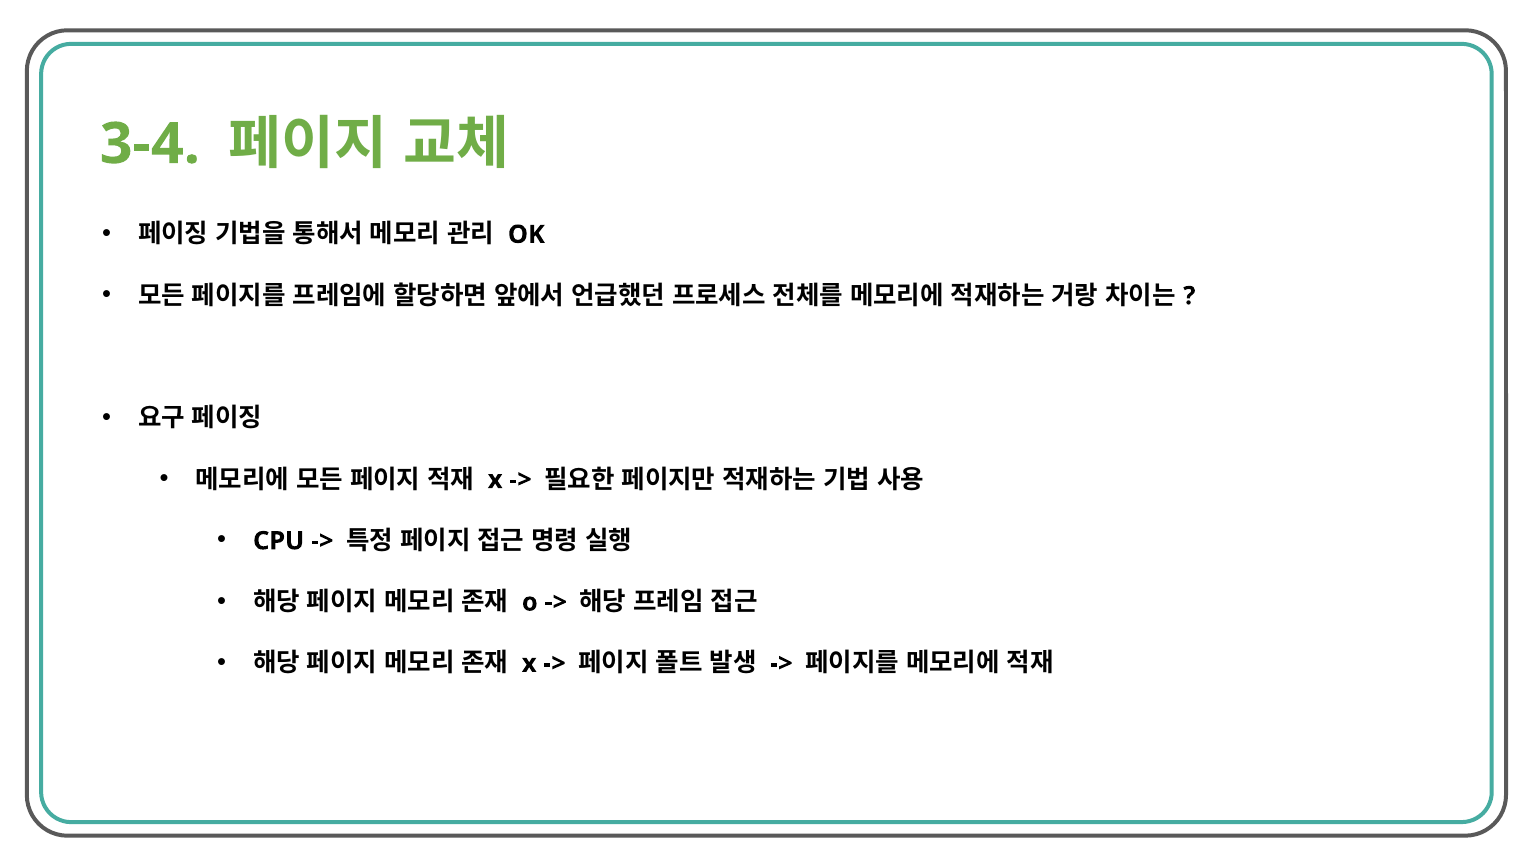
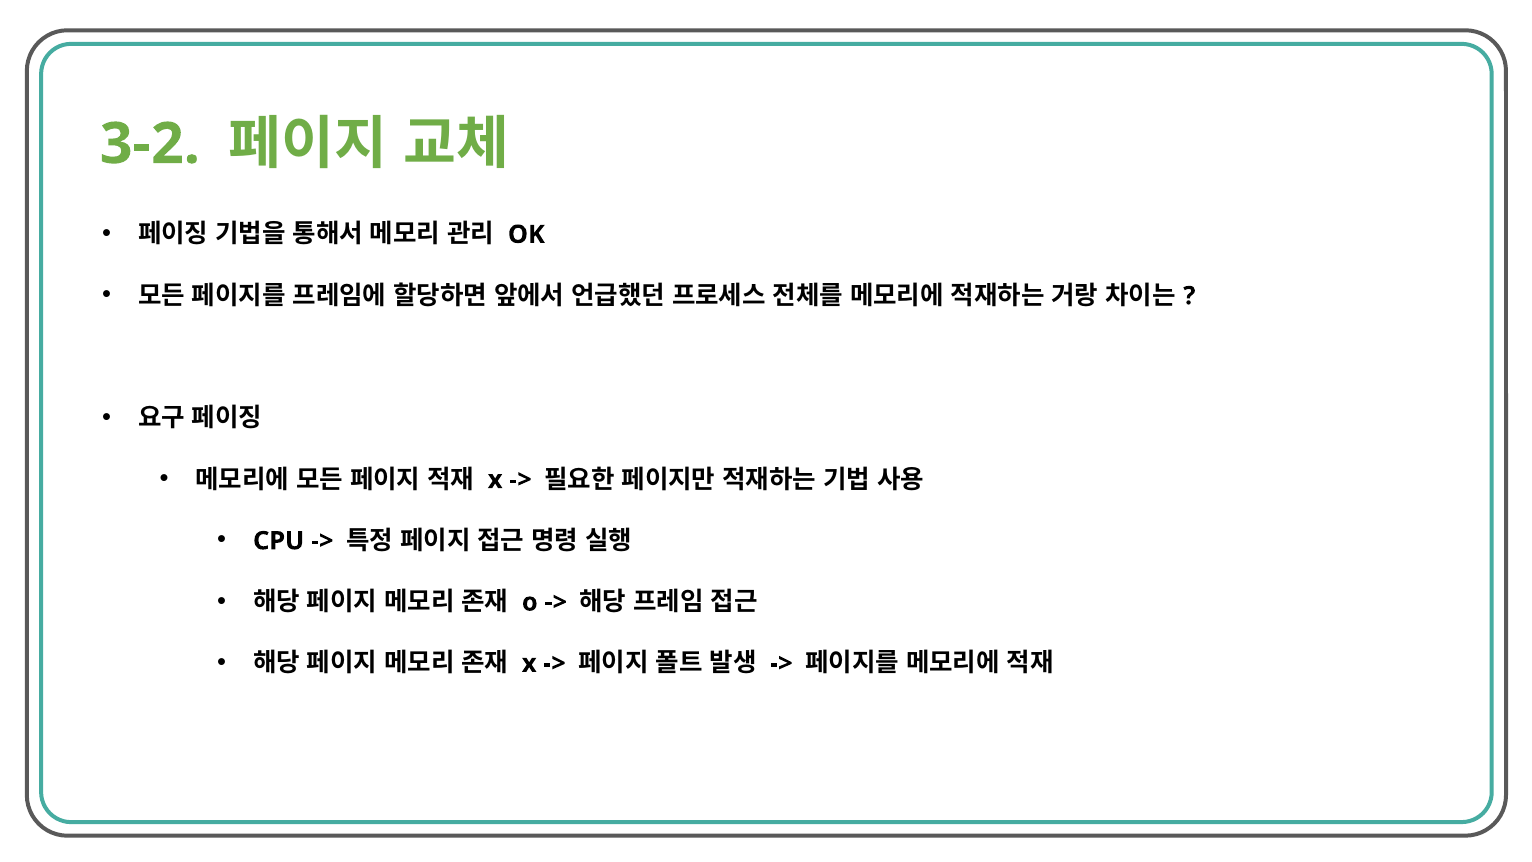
3-4: 3-4 -> 3-2 (150, 144)
